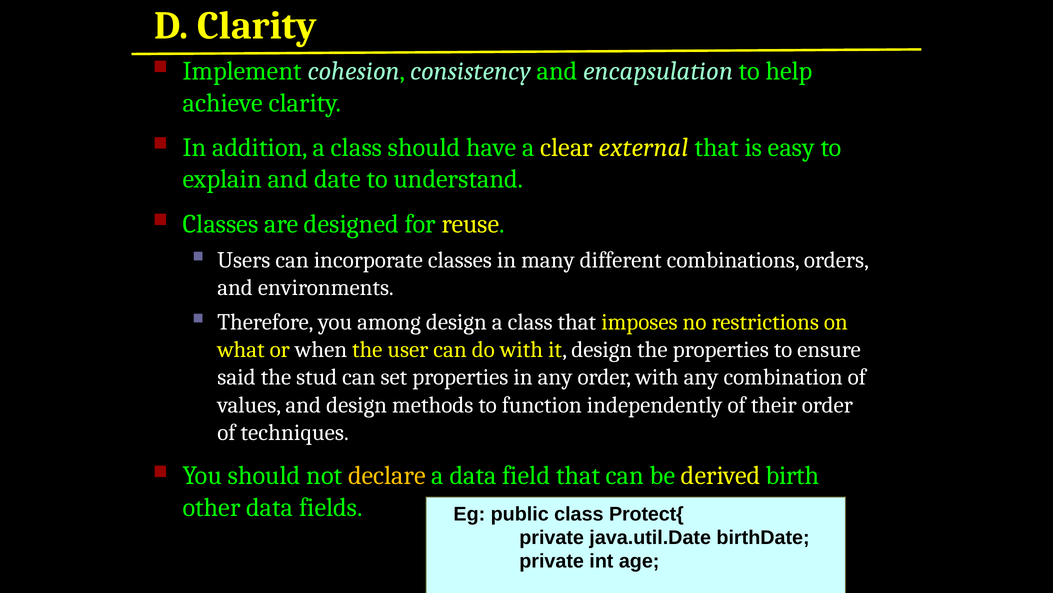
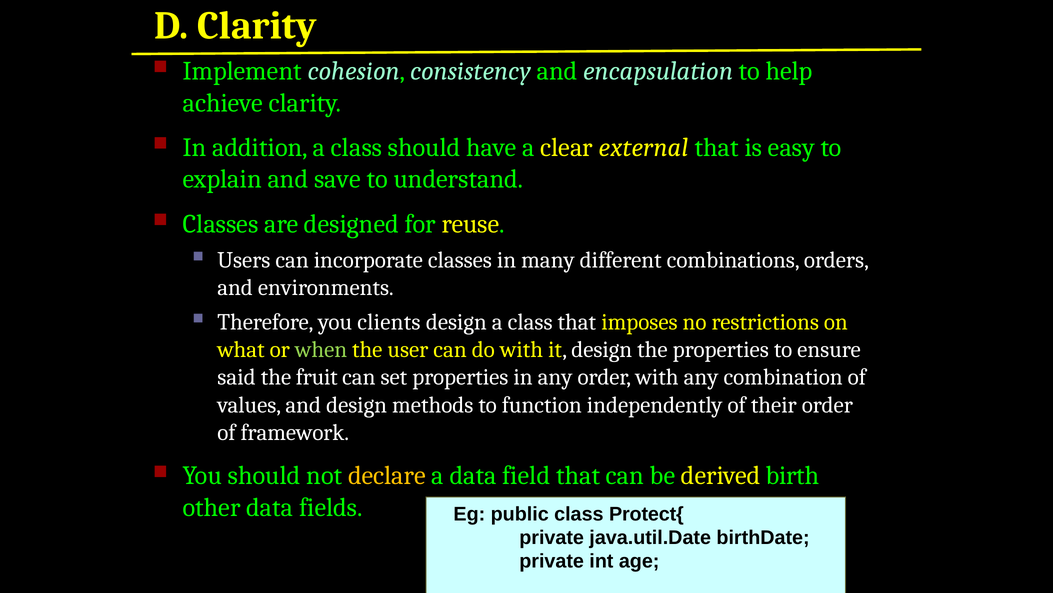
date: date -> save (338, 179)
among: among -> clients (389, 322)
when colour: white -> light green (321, 349)
stud: stud -> fruit (317, 377)
techniques: techniques -> framework (295, 432)
